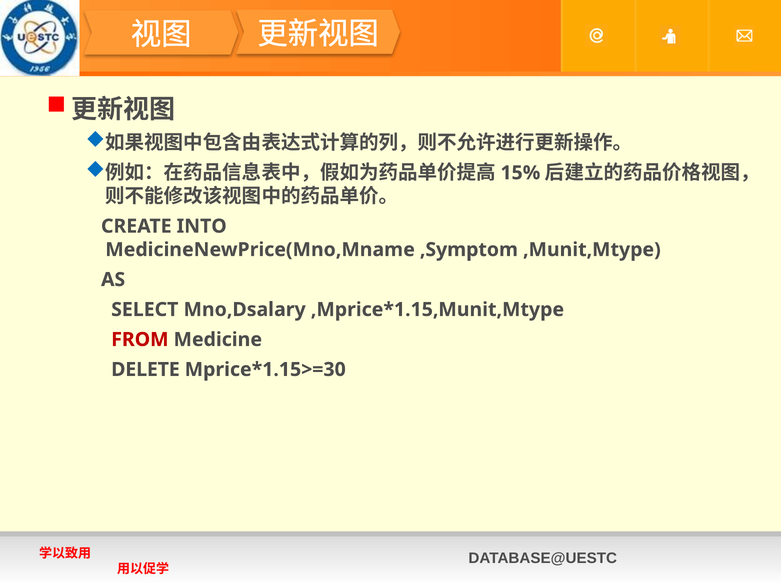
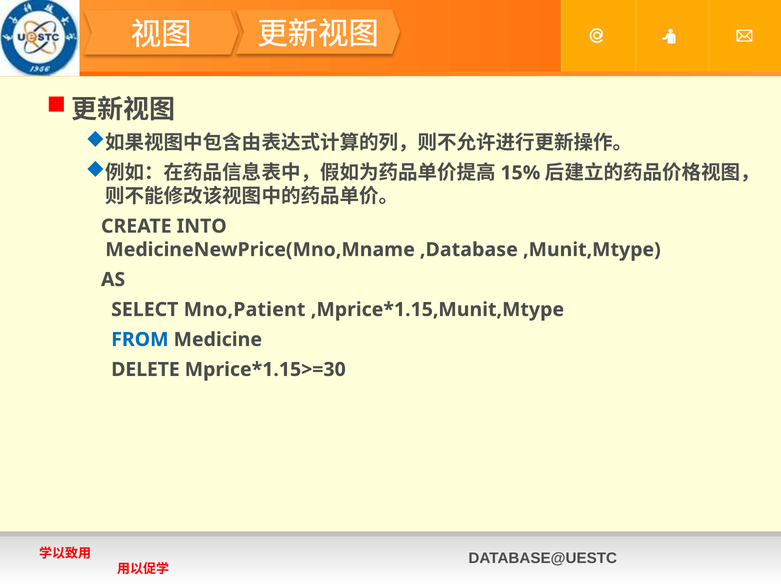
,Symptom: ,Symptom -> ,Database (469, 250)
Mno,Dsalary: Mno,Dsalary -> Mno,Patient (245, 309)
FROM colour: red -> blue (140, 339)
